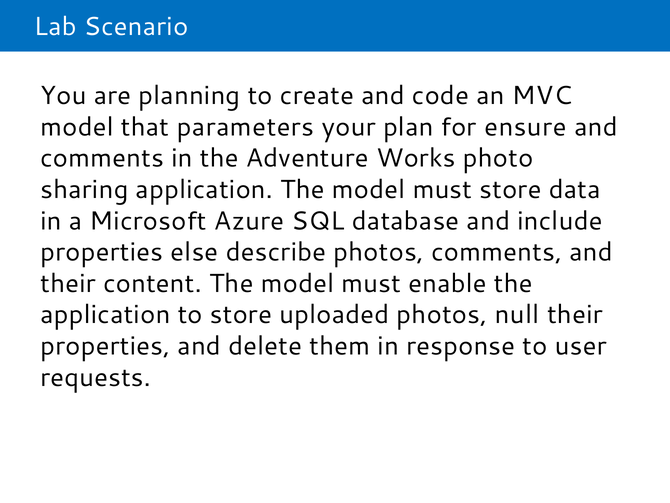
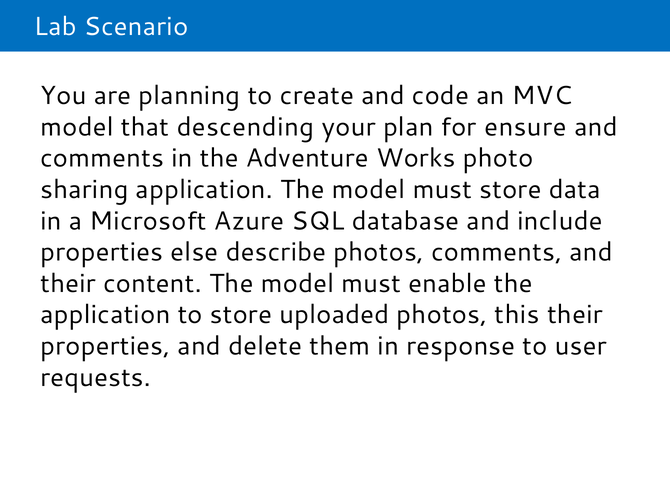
parameters: parameters -> descending (245, 127)
null: null -> this (517, 315)
